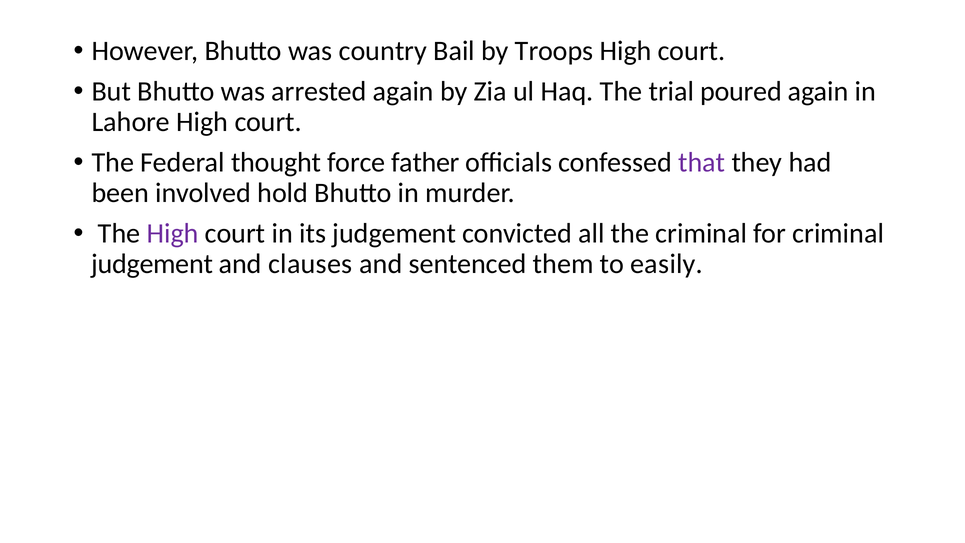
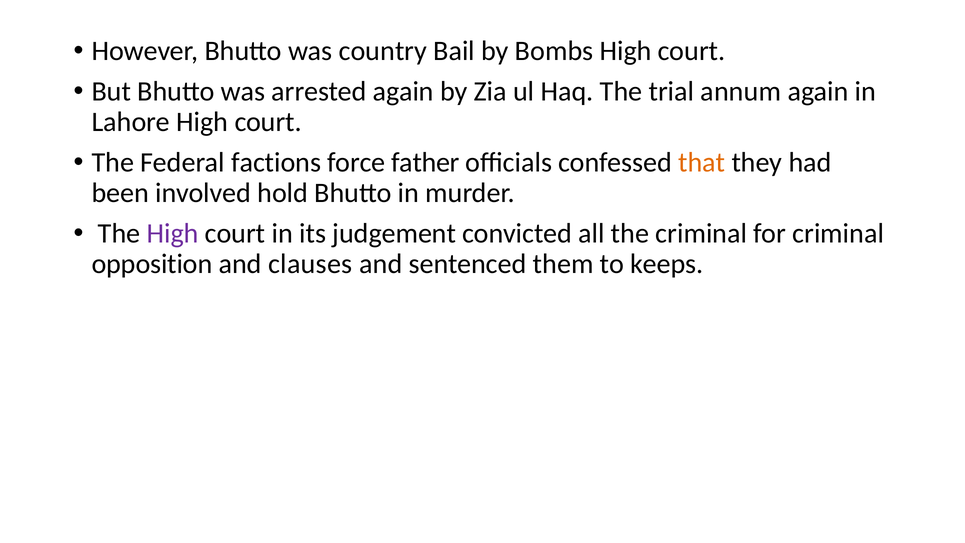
Troops: Troops -> Bombs (554, 51)
poured: poured -> annum (741, 92)
thought: thought -> factions (276, 162)
that colour: purple -> orange (702, 162)
judgement: judgement -> opposition (152, 264)
easily: easily -> keeps (667, 264)
